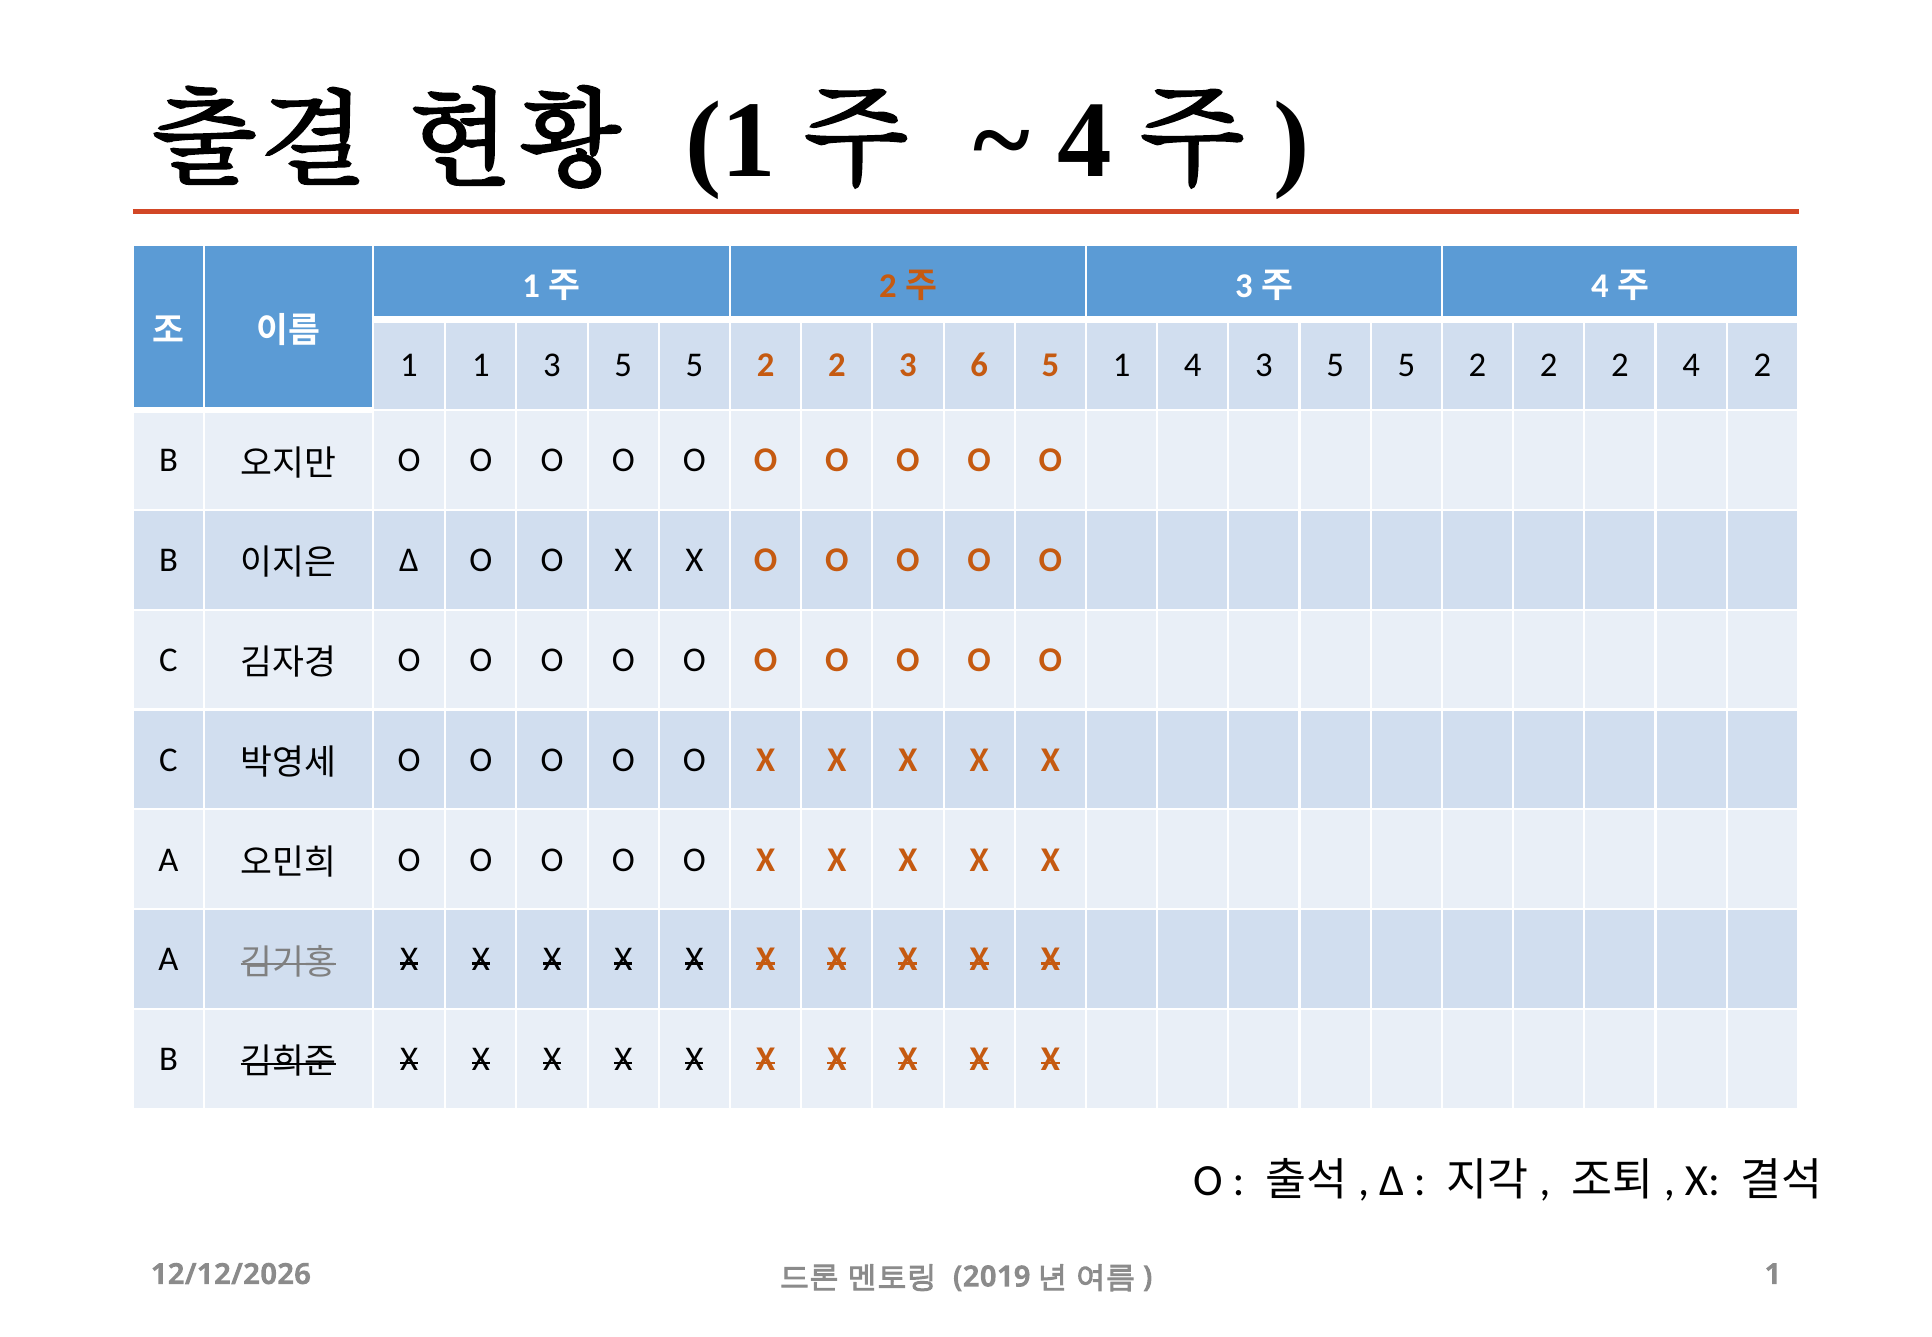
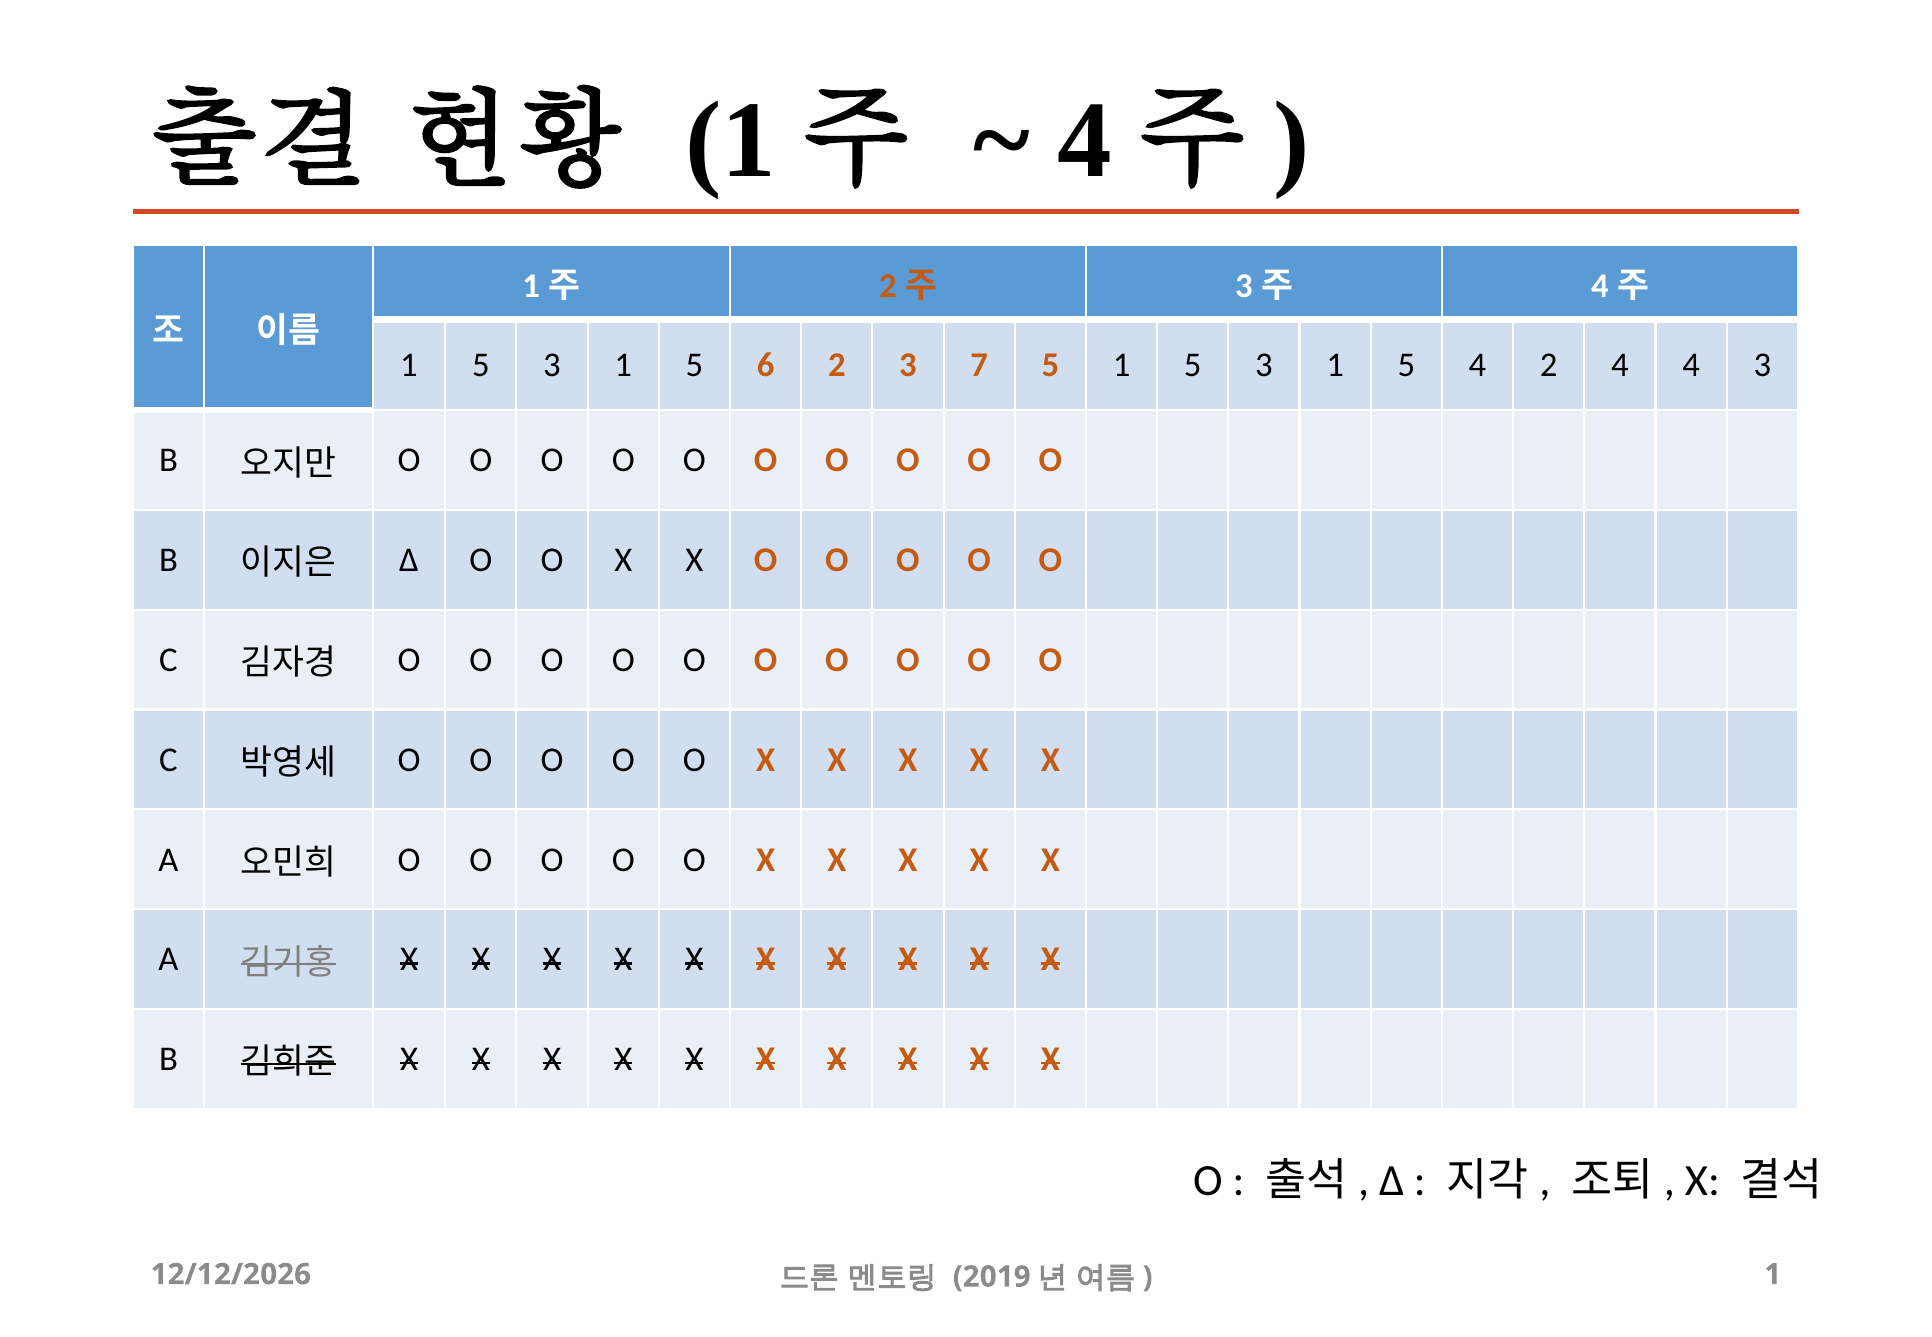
1: 1 -> 5 (481, 365)
5: 5 -> 1 (623, 365)
2: 2 -> 6 (766, 365)
6: 6 -> 7 (979, 365)
5 1 4: 4 -> 5 (1193, 365)
5: 5 -> 1 (1335, 365)
2: 2 -> 4 (1478, 365)
2: 2 -> 4 (1620, 365)
4 2: 2 -> 3 (1762, 365)
